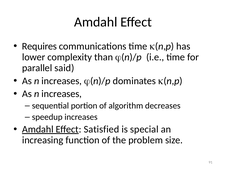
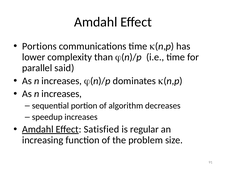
Requires: Requires -> Portions (39, 46)
special: special -> regular (144, 129)
